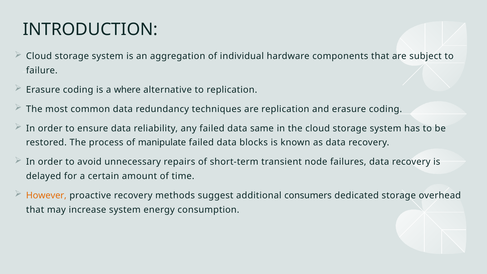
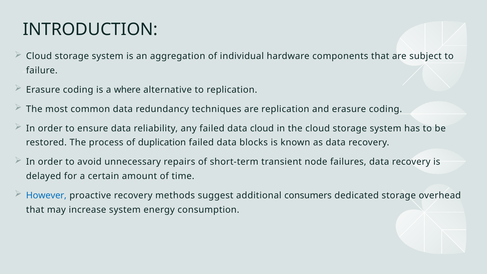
data same: same -> cloud (262, 128)
manipulate: manipulate -> duplication (162, 143)
However colour: orange -> blue (46, 195)
